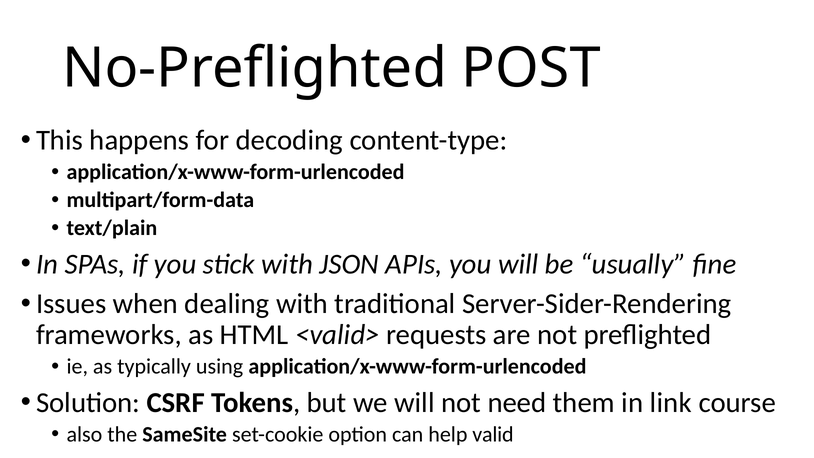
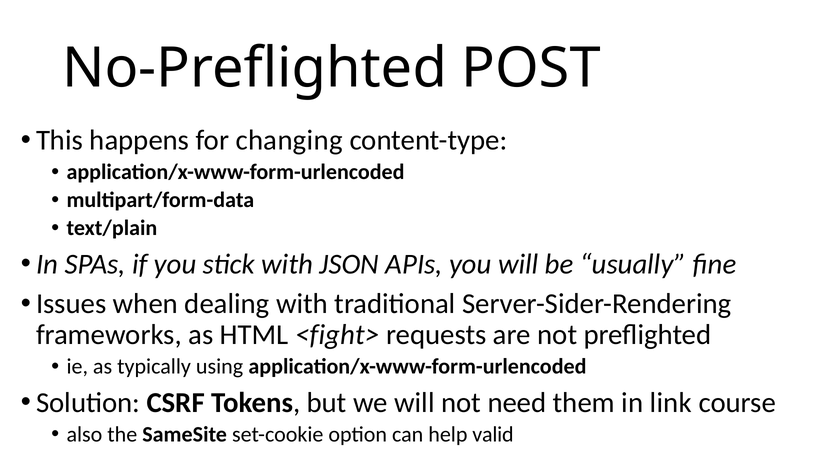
decoding: decoding -> changing (289, 140)
<valid>: <valid> -> <fight> (337, 335)
